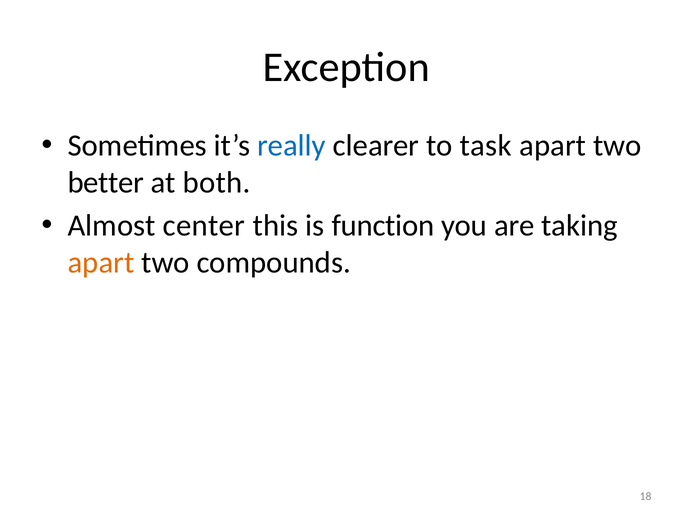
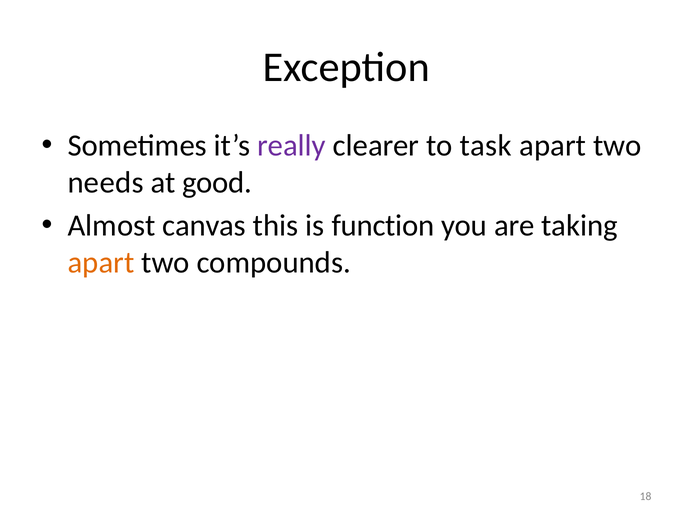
really colour: blue -> purple (291, 145)
better: better -> needs (106, 182)
both: both -> good (217, 182)
center: center -> canvas (204, 225)
